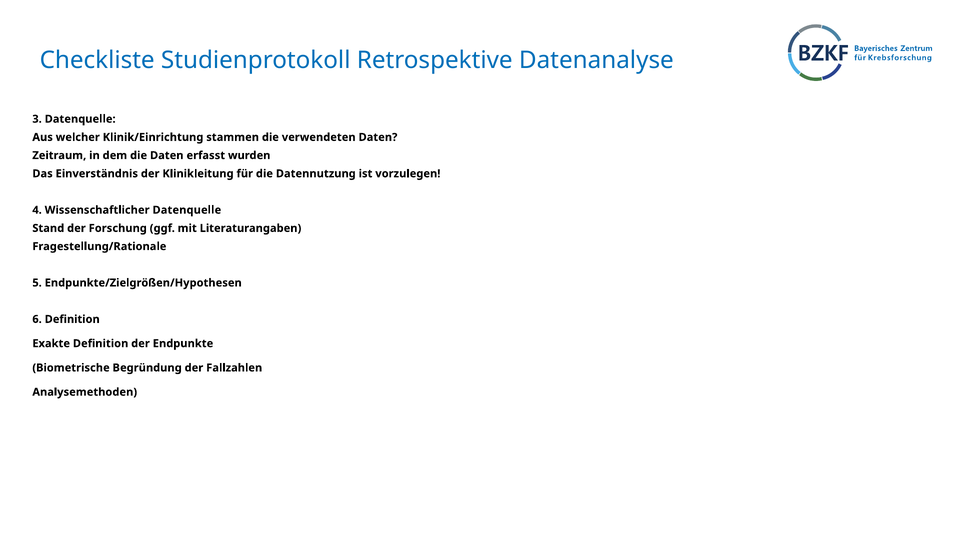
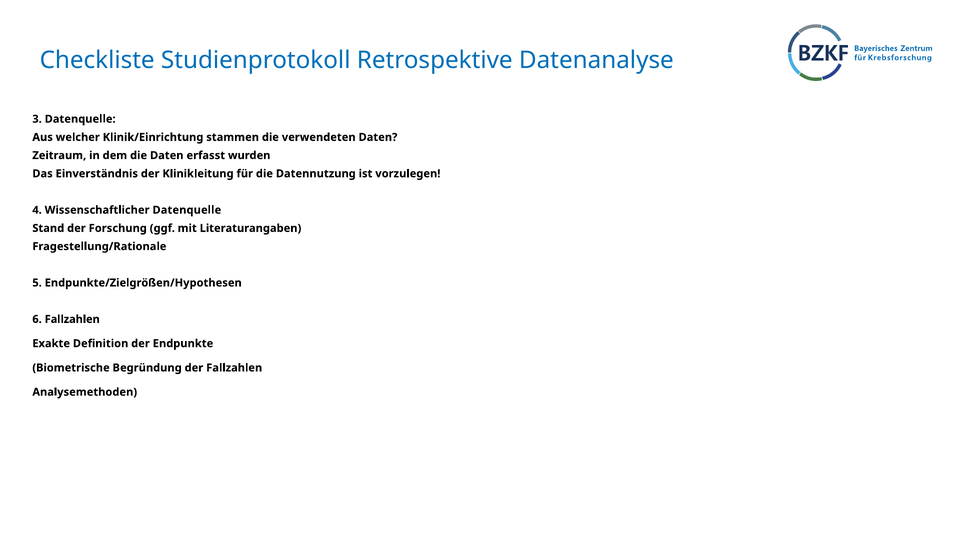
6 Definition: Definition -> Fallzahlen (72, 319)
